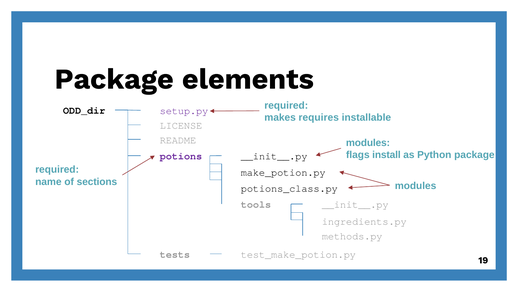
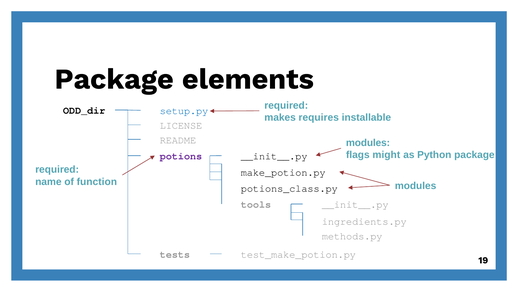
setup.py colour: purple -> blue (184, 111)
install: install -> might (386, 155)
sections: sections -> function (97, 182)
